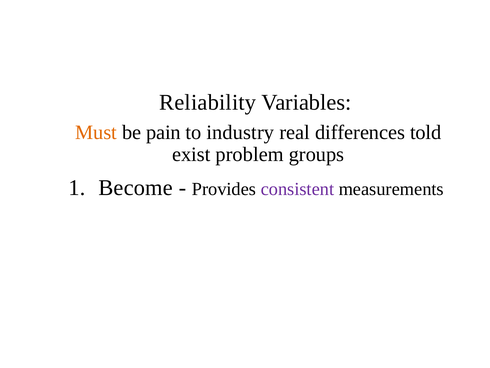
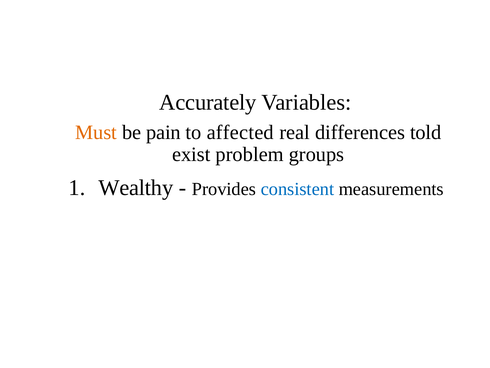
Reliability: Reliability -> Accurately (208, 102)
industry: industry -> affected (240, 132)
Become: Become -> Wealthy (136, 187)
consistent colour: purple -> blue (297, 189)
